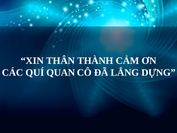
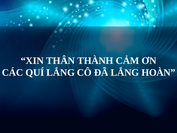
QUÍ QUAN: QUAN -> LẮNG (61, 72)
DỰNG: DỰNG -> HOÀN (158, 72)
